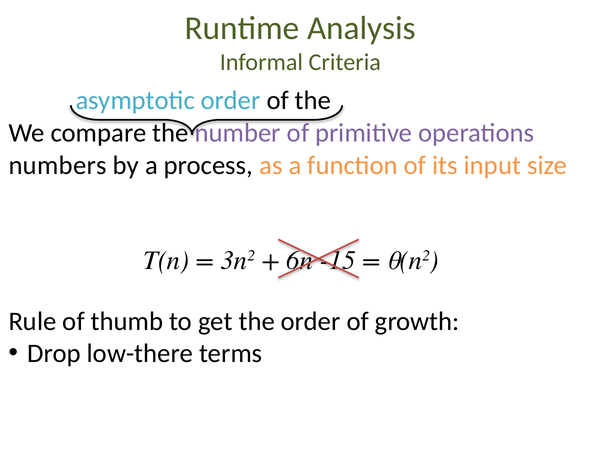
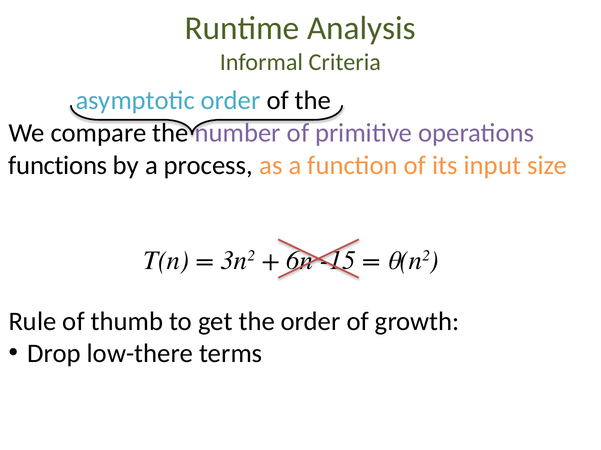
numbers: numbers -> functions (58, 165)
